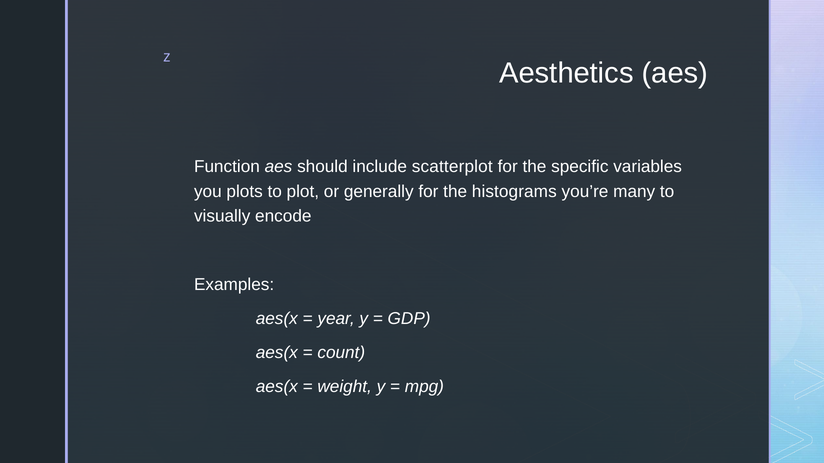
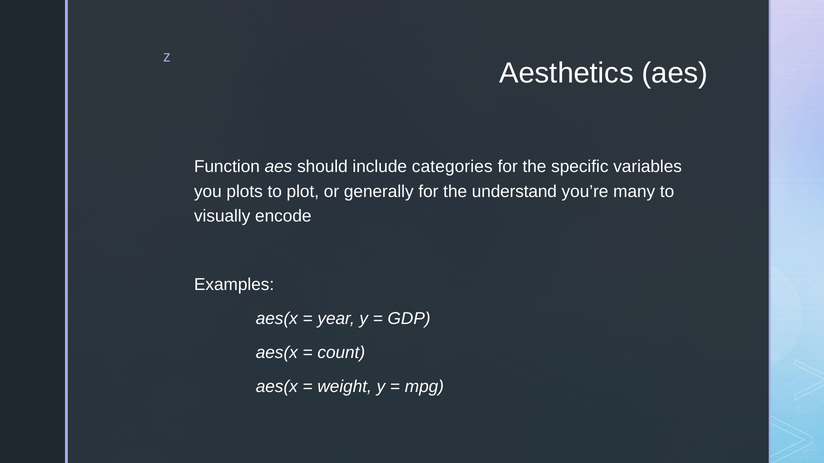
scatterplot: scatterplot -> categories (452, 167)
histograms: histograms -> understand (514, 192)
